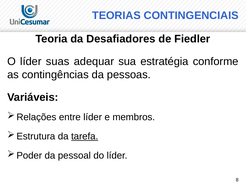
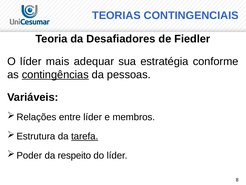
suas: suas -> mais (58, 61)
contingências underline: none -> present (55, 74)
pessoal: pessoal -> respeito (74, 155)
